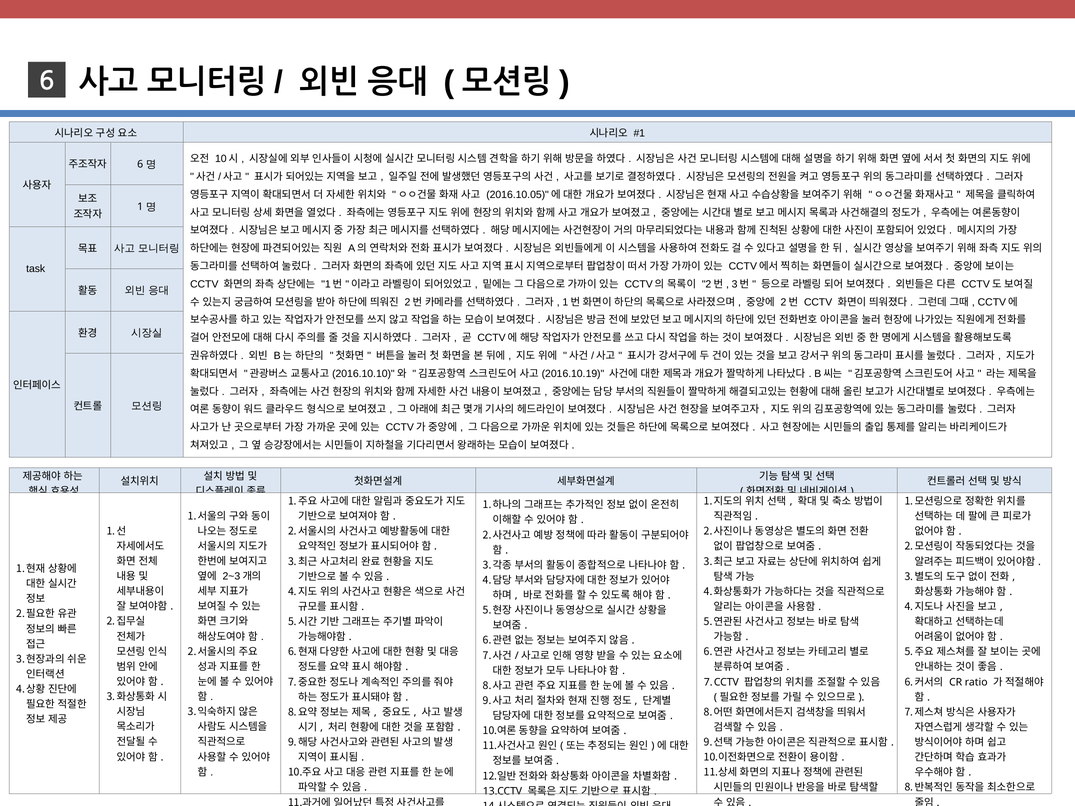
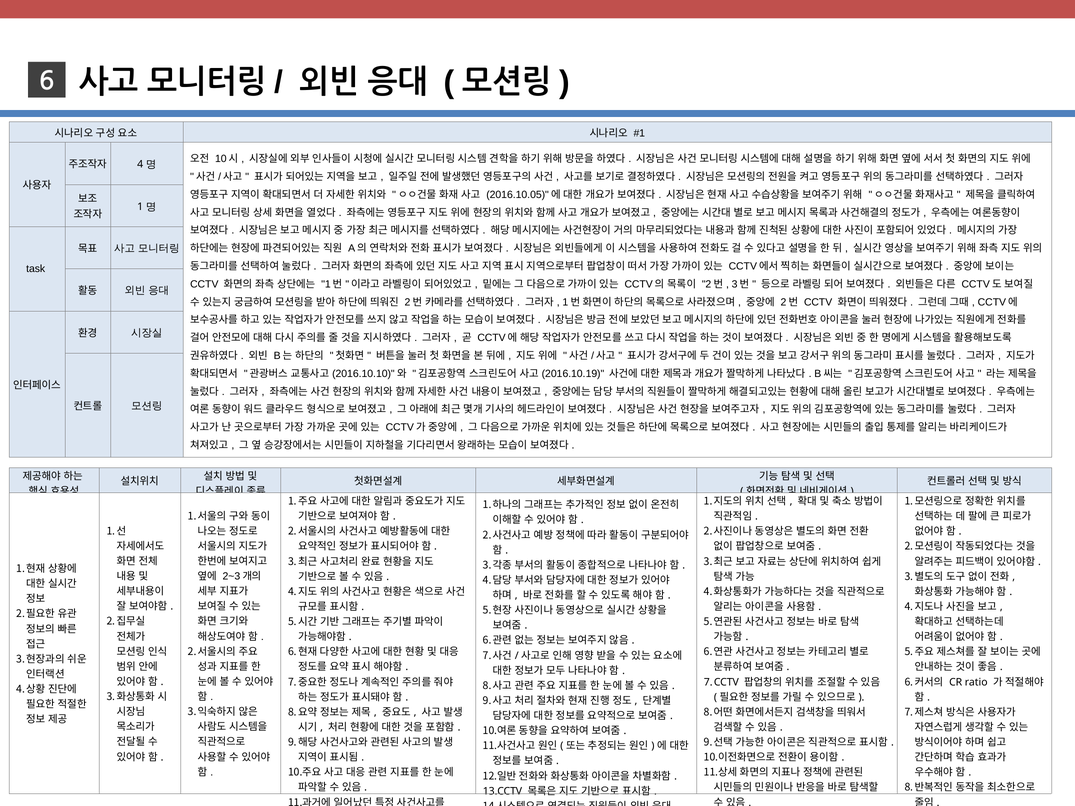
6: 6 -> 4 (140, 164)
